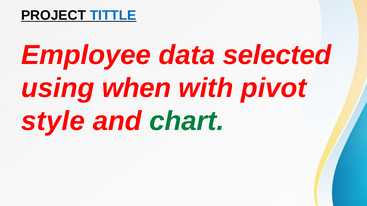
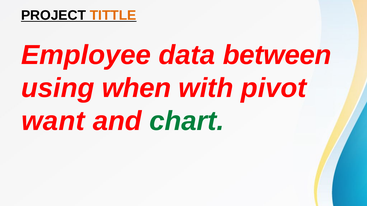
TITTLE colour: blue -> orange (113, 15)
selected: selected -> between (277, 55)
style: style -> want (53, 121)
